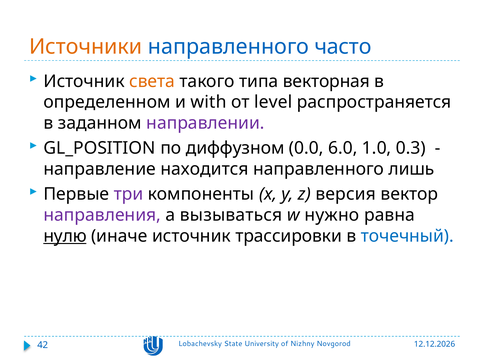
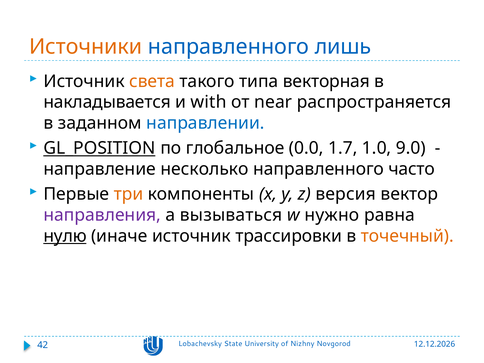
часто: часто -> лишь (343, 47)
определенном: определенном -> накладывается (107, 102)
level: level -> near (273, 102)
направлении colour: purple -> blue (205, 123)
GL_POSITION underline: none -> present (99, 148)
диффузном: диффузном -> глобальное (235, 148)
6.0: 6.0 -> 1.7 (343, 148)
0.3: 0.3 -> 9.0 (411, 148)
находится: находится -> несколько (205, 169)
лишь: лишь -> часто (412, 169)
три colour: purple -> orange (129, 194)
точечный colour: blue -> orange (407, 236)
